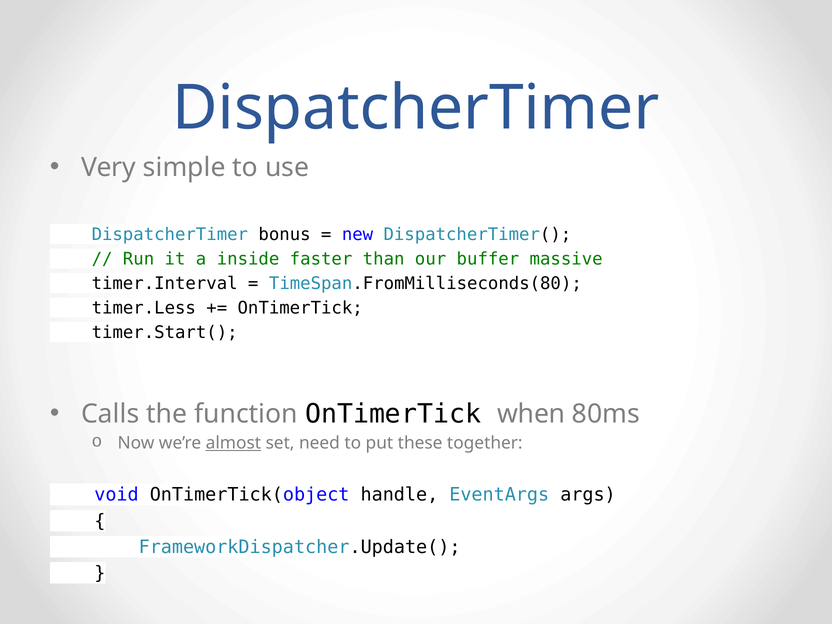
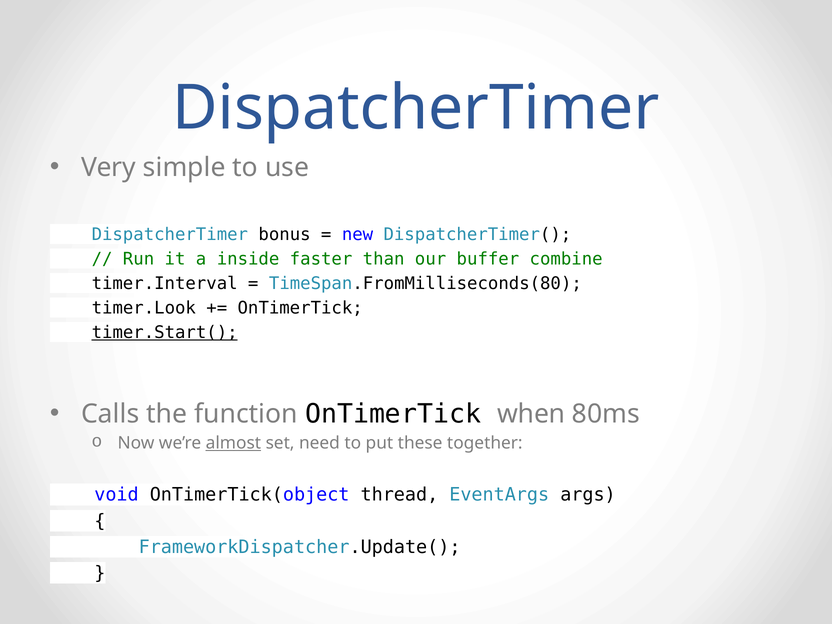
massive: massive -> combine (566, 259)
timer.Less: timer.Less -> timer.Look (144, 308)
timer.Start( underline: none -> present (165, 332)
handle: handle -> thread (399, 495)
